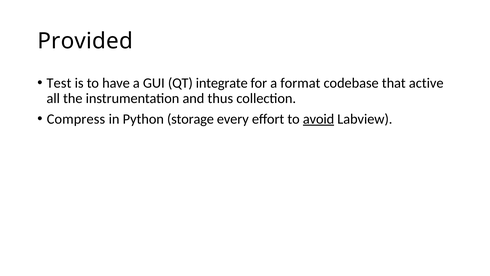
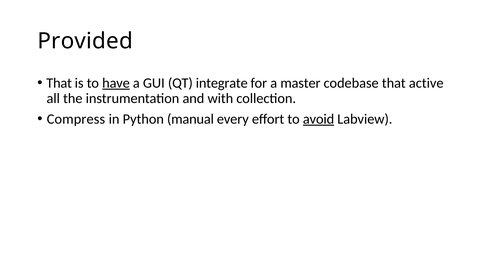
Test: Test -> That (59, 83)
have underline: none -> present (116, 83)
format: format -> master (300, 83)
thus: thus -> with (220, 98)
storage: storage -> manual (190, 119)
